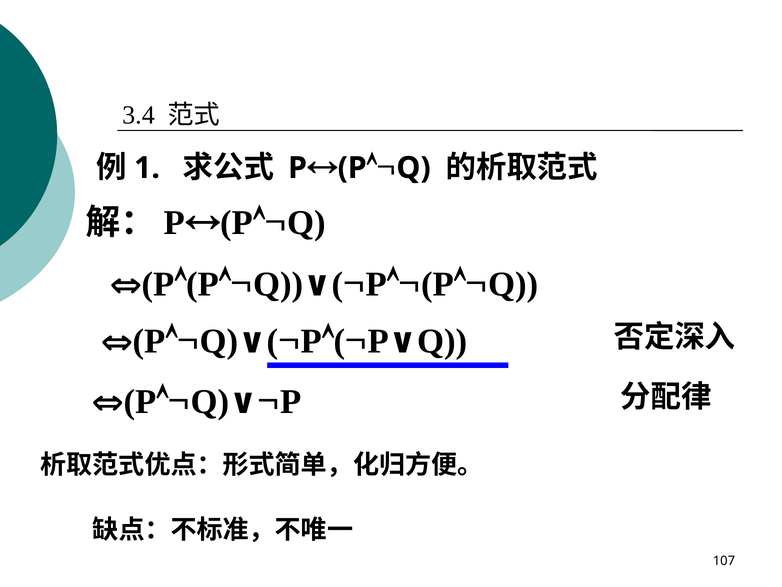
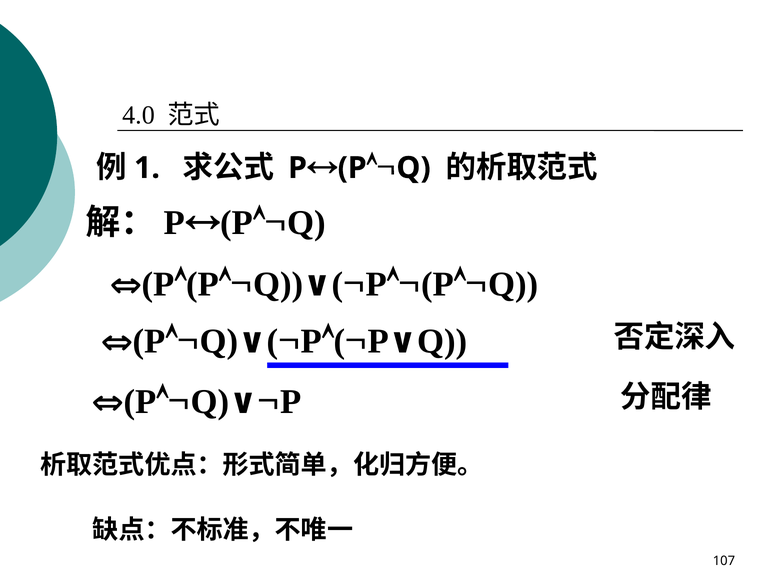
3.4: 3.4 -> 4.0 (138, 115)
